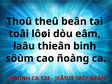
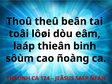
laâu: laâu -> laáp (24, 46)
